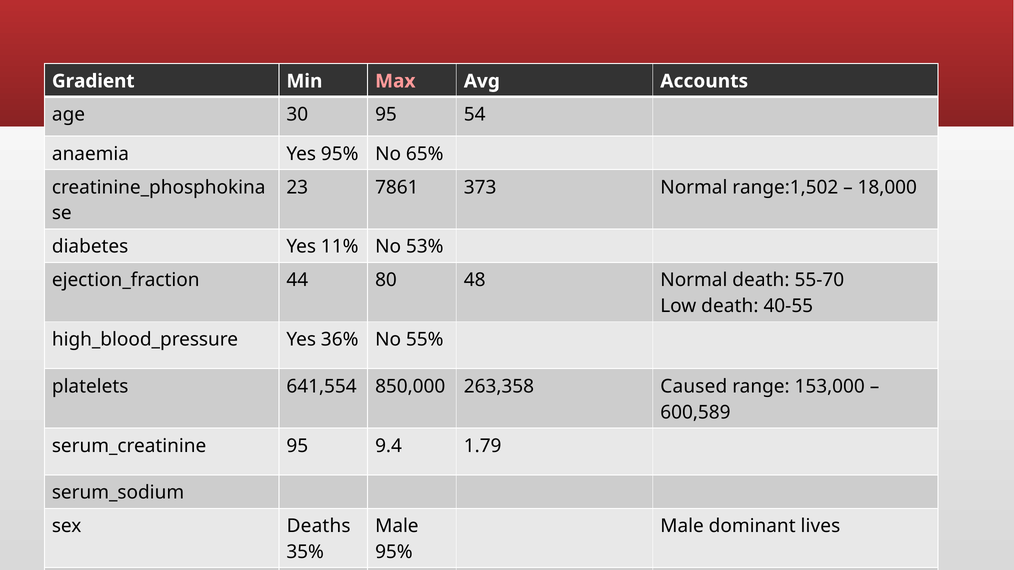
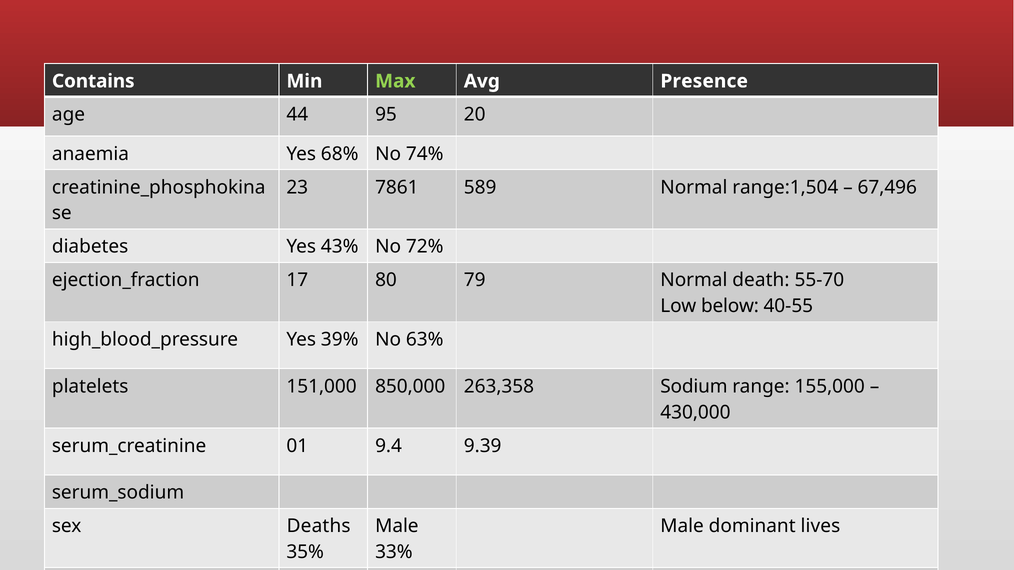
Gradient: Gradient -> Contains (93, 81)
Max colour: pink -> light green (395, 81)
Accounts: Accounts -> Presence (704, 81)
30: 30 -> 44 (297, 115)
54: 54 -> 20 (475, 115)
Yes 95%: 95% -> 68% (340, 154)
65%: 65% -> 74% (425, 154)
373: 373 -> 589 (480, 187)
range:1,502: range:1,502 -> range:1,504 (785, 187)
18,000: 18,000 -> 67,496 (887, 187)
11%: 11% -> 43% (340, 247)
53%: 53% -> 72% (425, 247)
44: 44 -> 17 (297, 280)
48: 48 -> 79 (475, 280)
Low death: death -> below (730, 306)
36%: 36% -> 39% (340, 340)
55%: 55% -> 63% (425, 340)
641,554: 641,554 -> 151,000 (322, 387)
Caused: Caused -> Sodium (694, 387)
153,000: 153,000 -> 155,000 (830, 387)
600,589: 600,589 -> 430,000 (695, 413)
95: 95 -> 01 (297, 446)
1.79: 1.79 -> 9.39 (483, 446)
95%: 95% -> 33% (394, 552)
